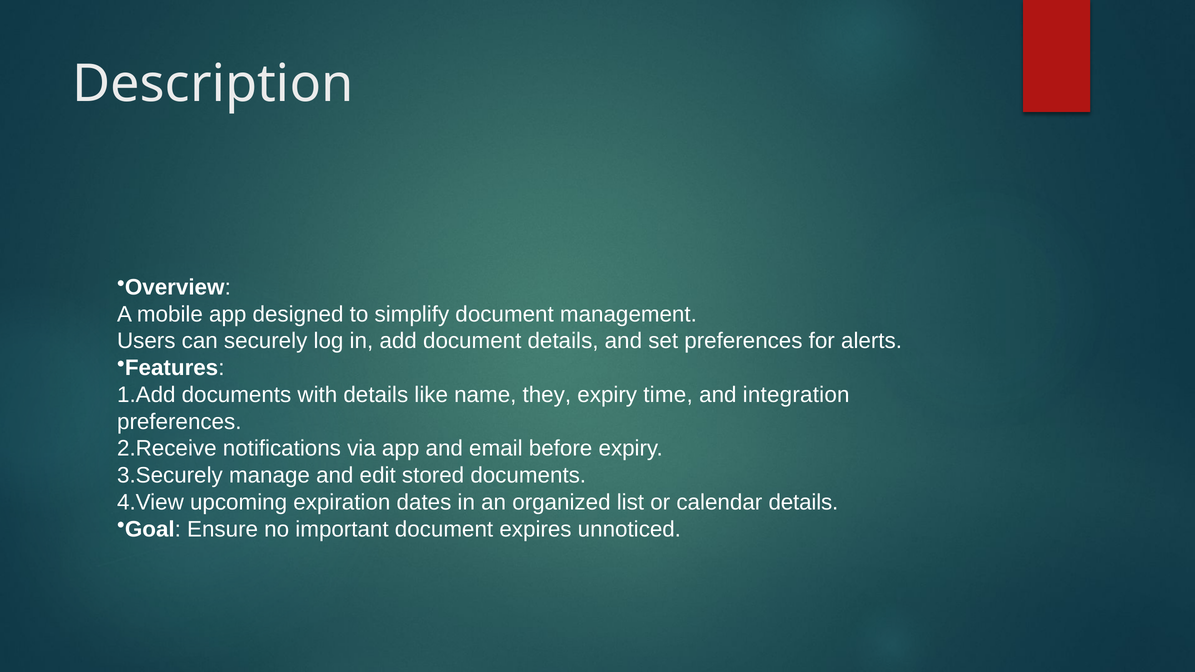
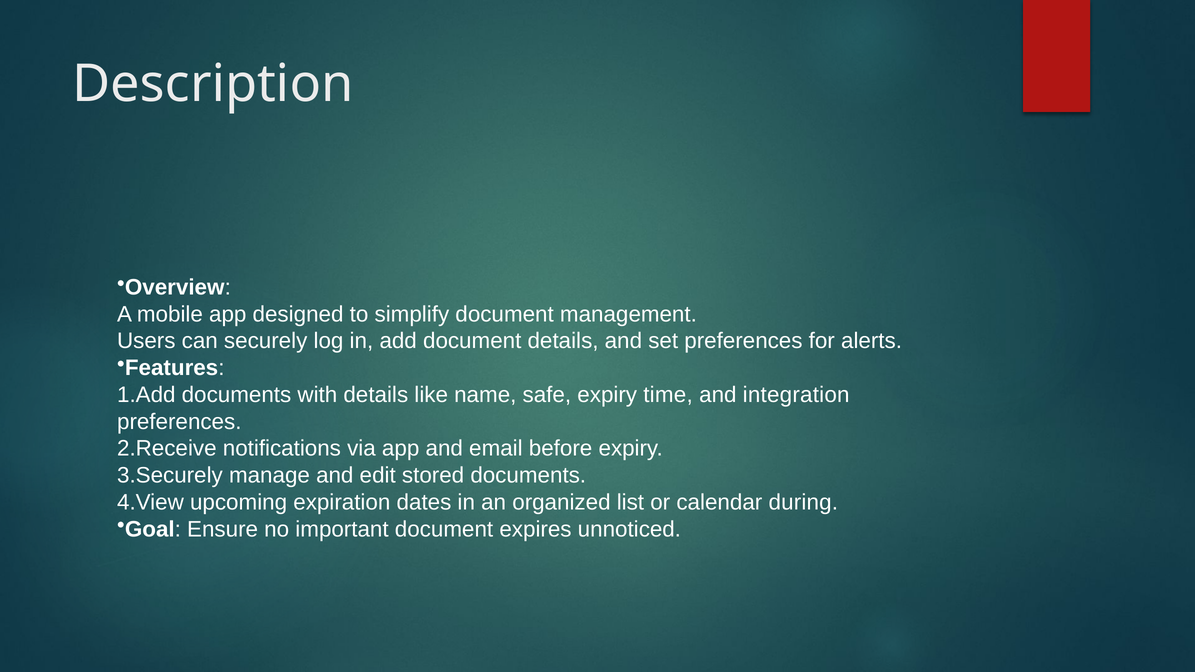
they: they -> safe (547, 395)
calendar details: details -> during (803, 502)
